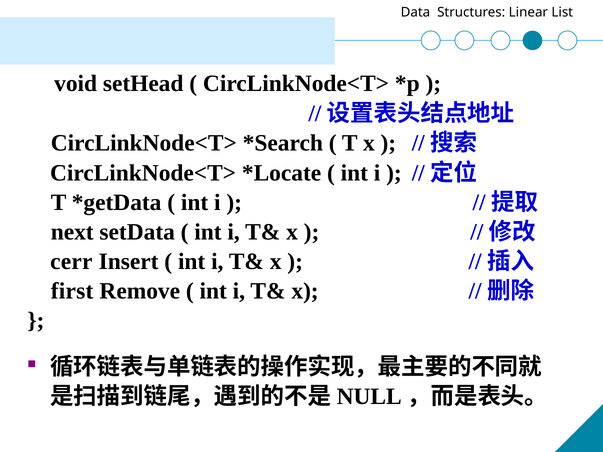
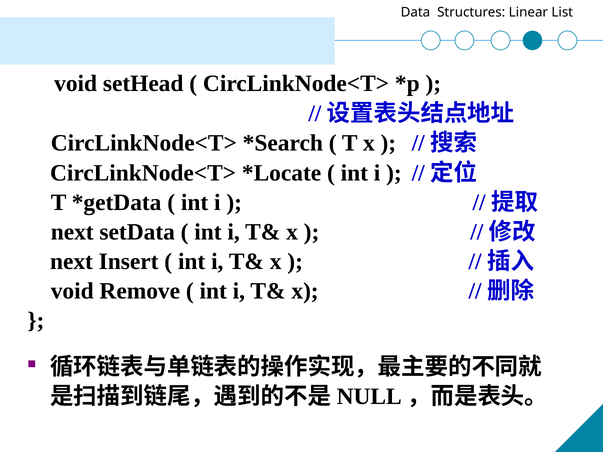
cerr: cerr -> next (71, 262)
first: first -> void (72, 291)
